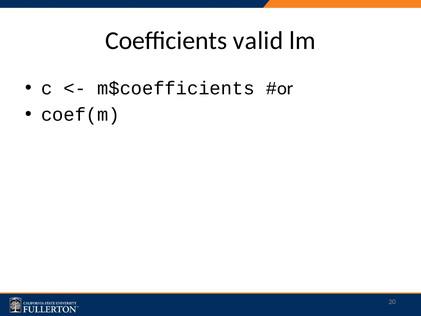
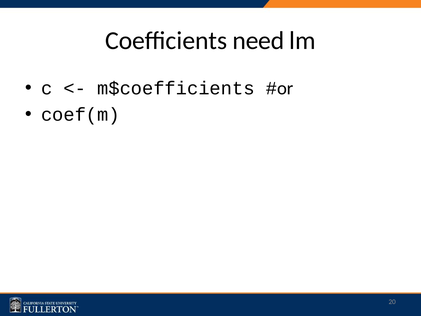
valid: valid -> need (258, 41)
